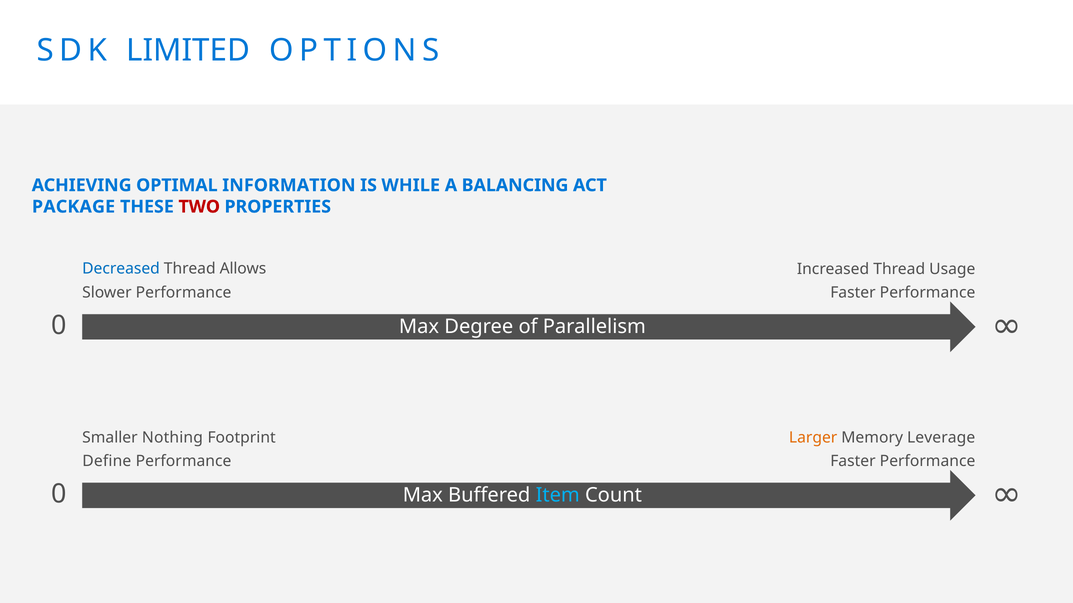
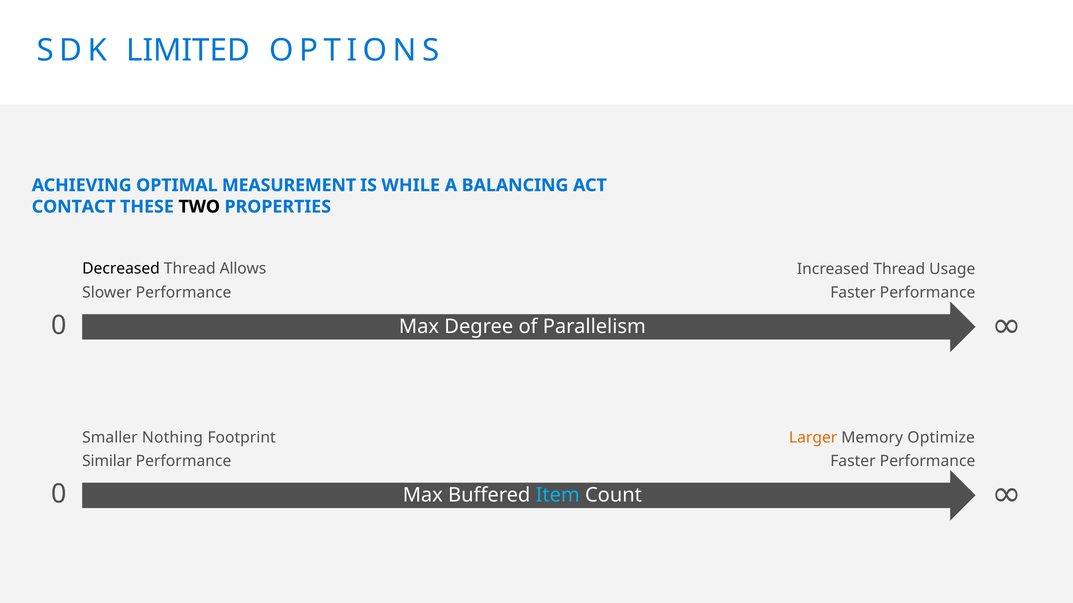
INFORMATION: INFORMATION -> MEASUREMENT (289, 185)
PACKAGE: PACKAGE -> CONTACT (74, 207)
TWO colour: red -> black (199, 207)
Decreased colour: blue -> black (121, 269)
Leverage: Leverage -> Optimize (941, 438)
Define: Define -> Similar (107, 462)
